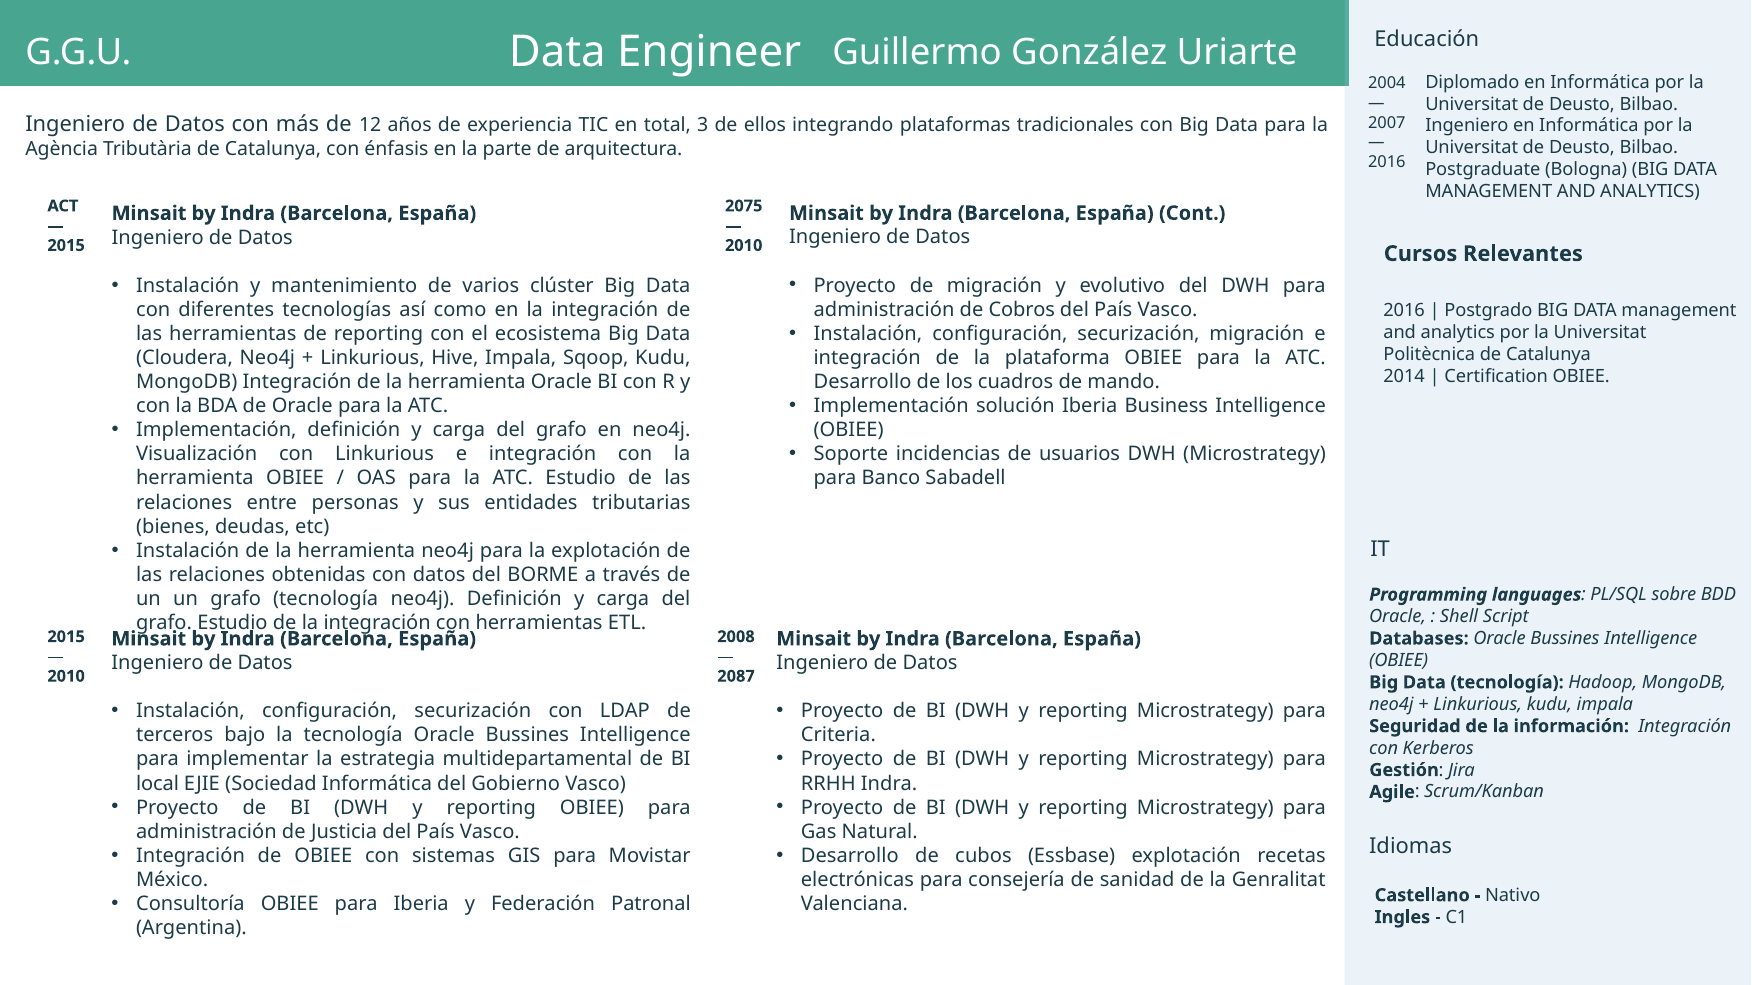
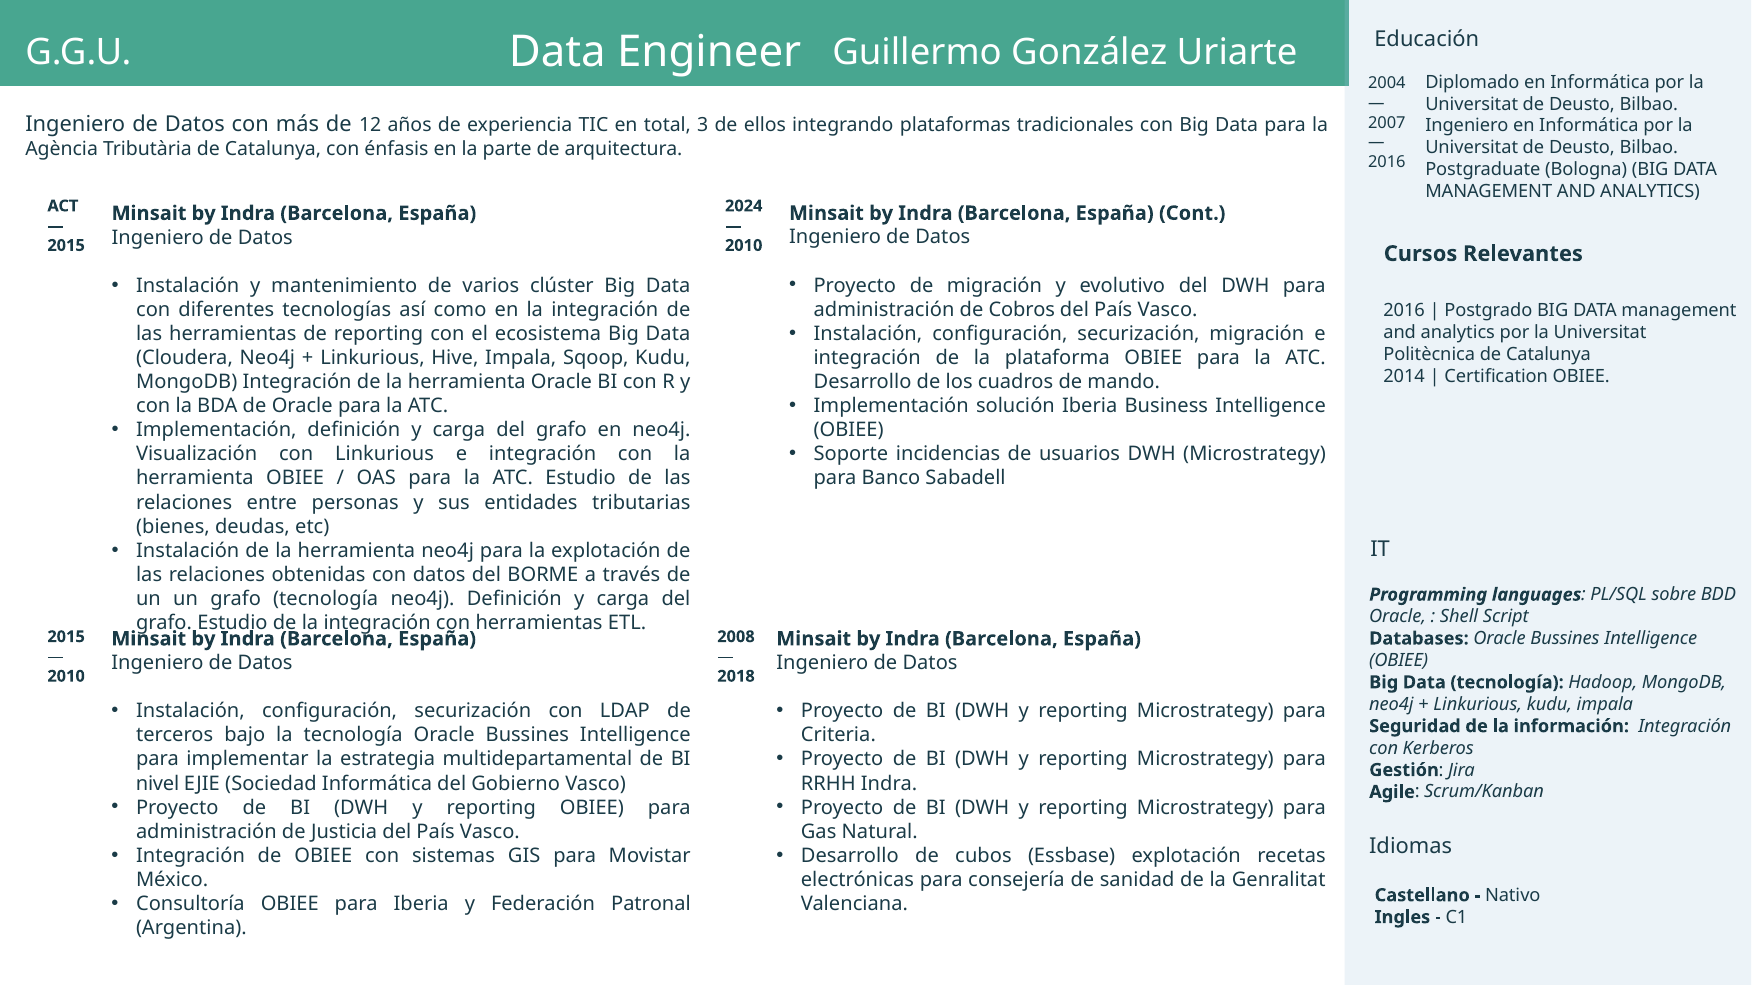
2075: 2075 -> 2024 (744, 206)
2087: 2087 -> 2018 (736, 677)
local: local -> nivel (158, 784)
